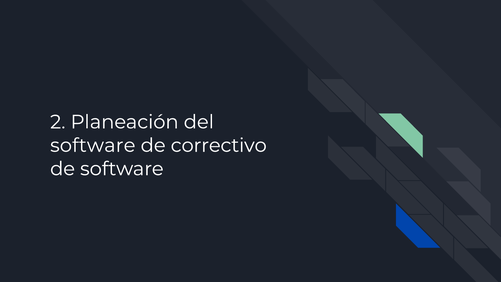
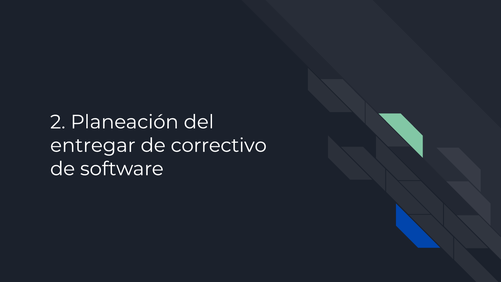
software: software -> entregar (93, 145)
